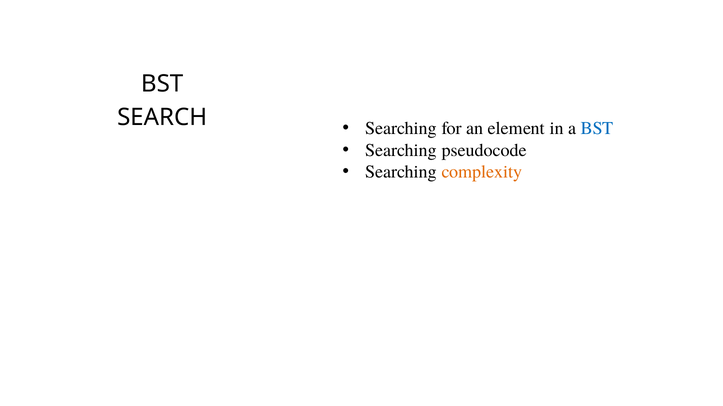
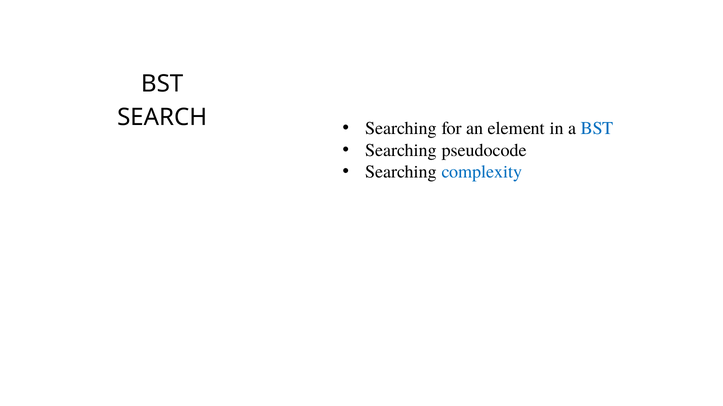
complexity colour: orange -> blue (482, 172)
